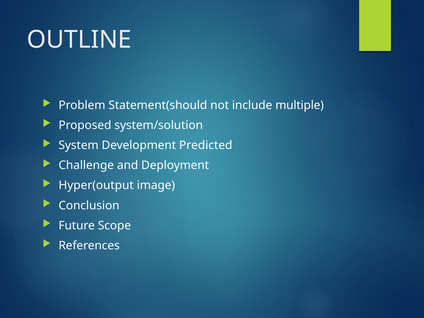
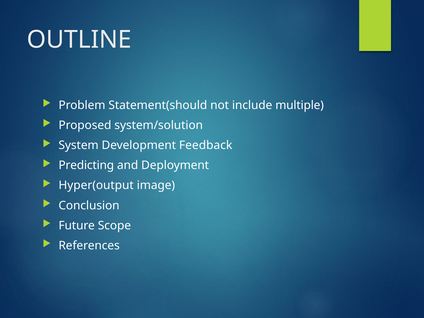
Predicted: Predicted -> Feedback (206, 145)
Challenge: Challenge -> Predicting (86, 165)
